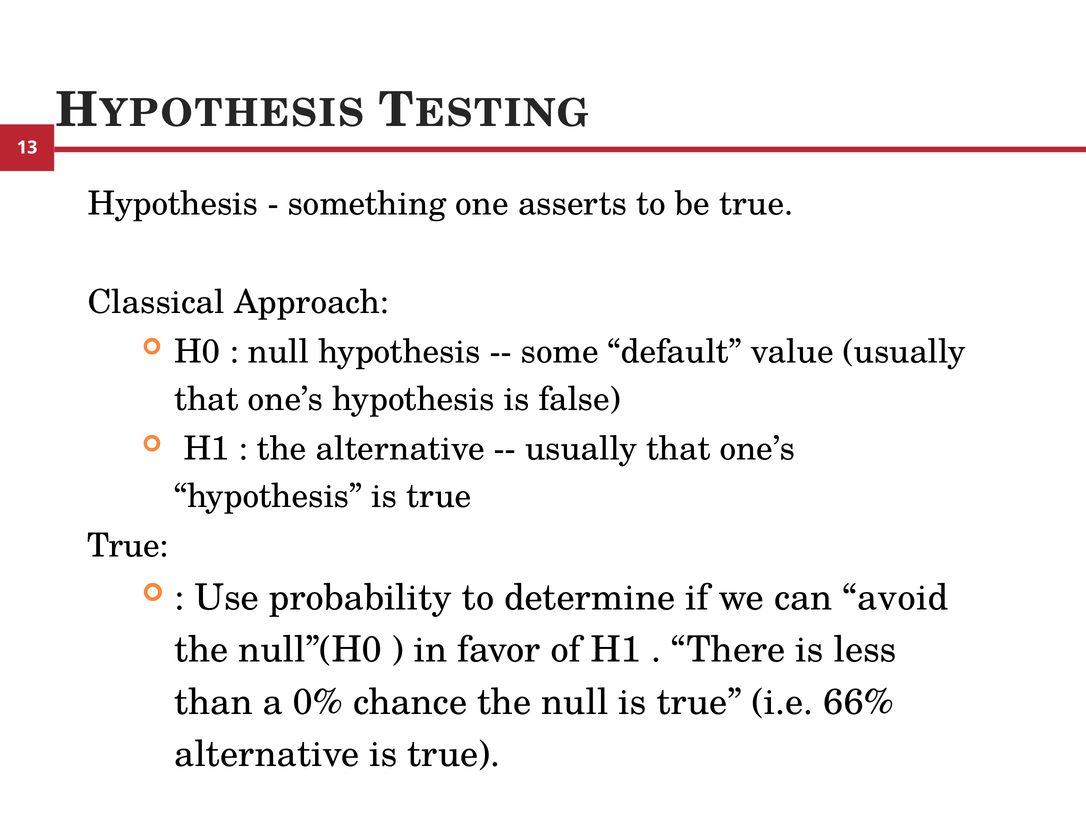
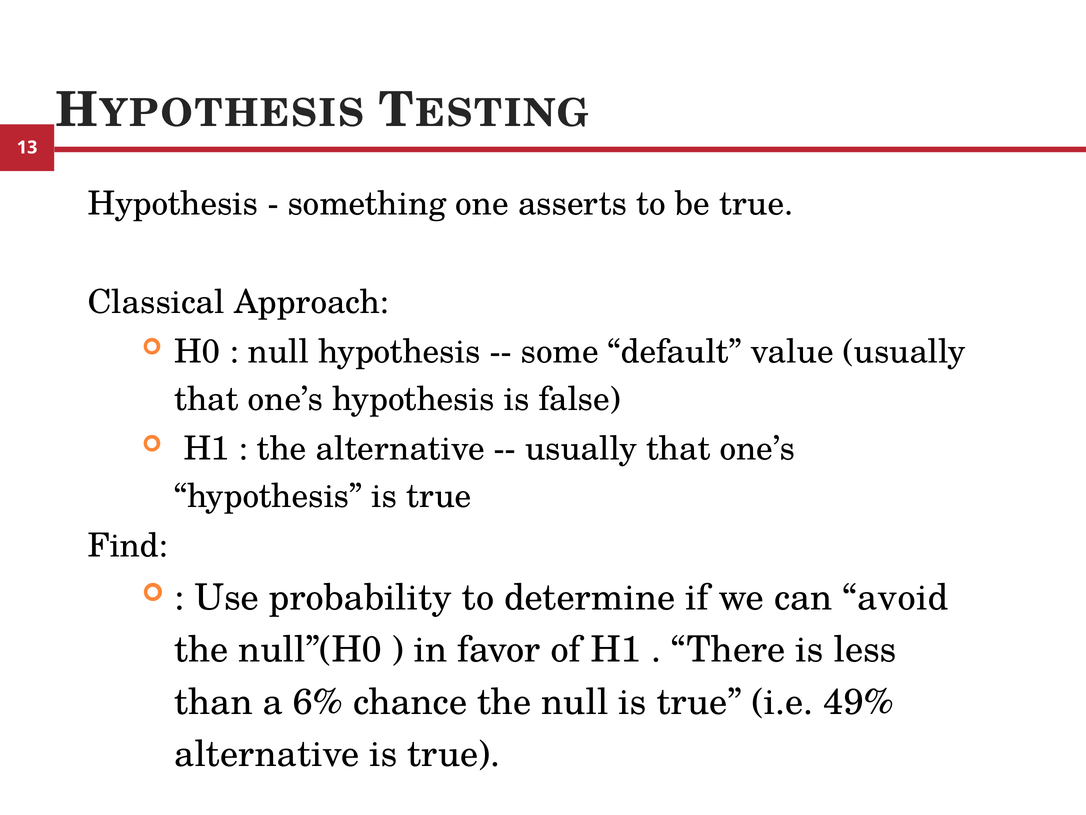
True: True -> Find (128, 545)
0%: 0% -> 6% (318, 702)
66%: 66% -> 49% (859, 702)
